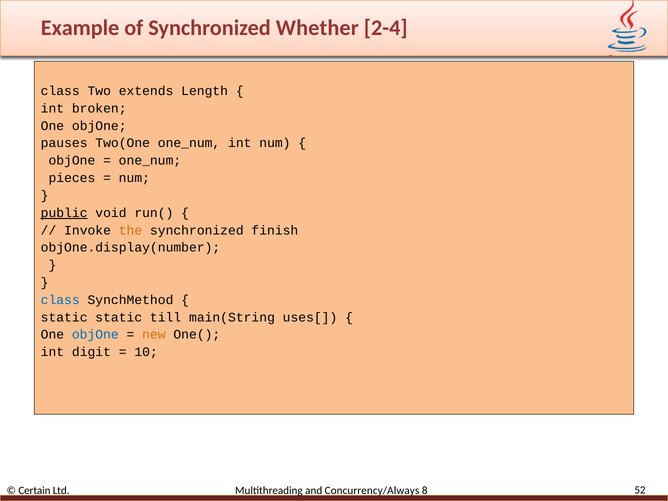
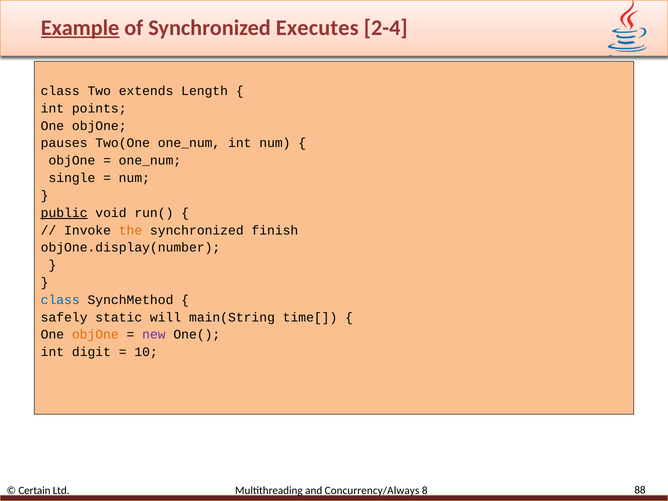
Example underline: none -> present (80, 28)
Whether: Whether -> Executes (317, 28)
broken: broken -> points (99, 108)
pieces: pieces -> single (72, 178)
static: static -> safely (64, 317)
till: till -> will (166, 317)
uses[: uses[ -> time[ (310, 317)
objOne colour: blue -> orange (95, 335)
new colour: orange -> purple (154, 335)
52: 52 -> 88 (640, 490)
